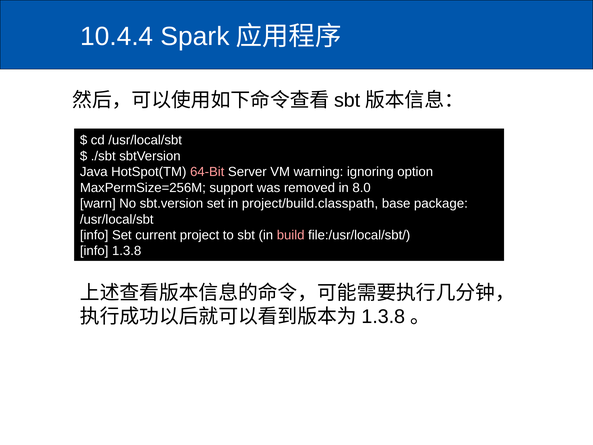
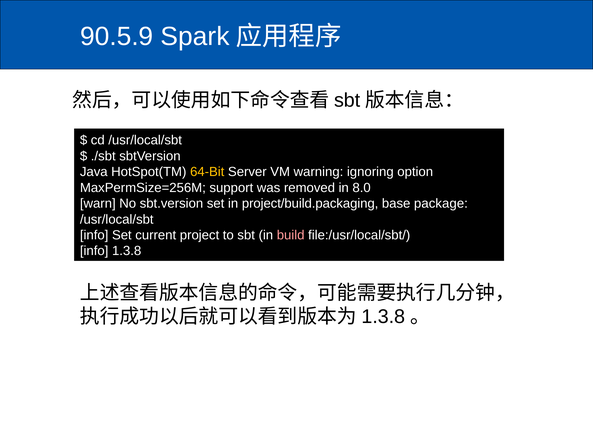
10.4.4: 10.4.4 -> 90.5.9 (117, 36)
64-Bit colour: pink -> yellow (207, 172)
project/build.classpath: project/build.classpath -> project/build.packaging (310, 203)
